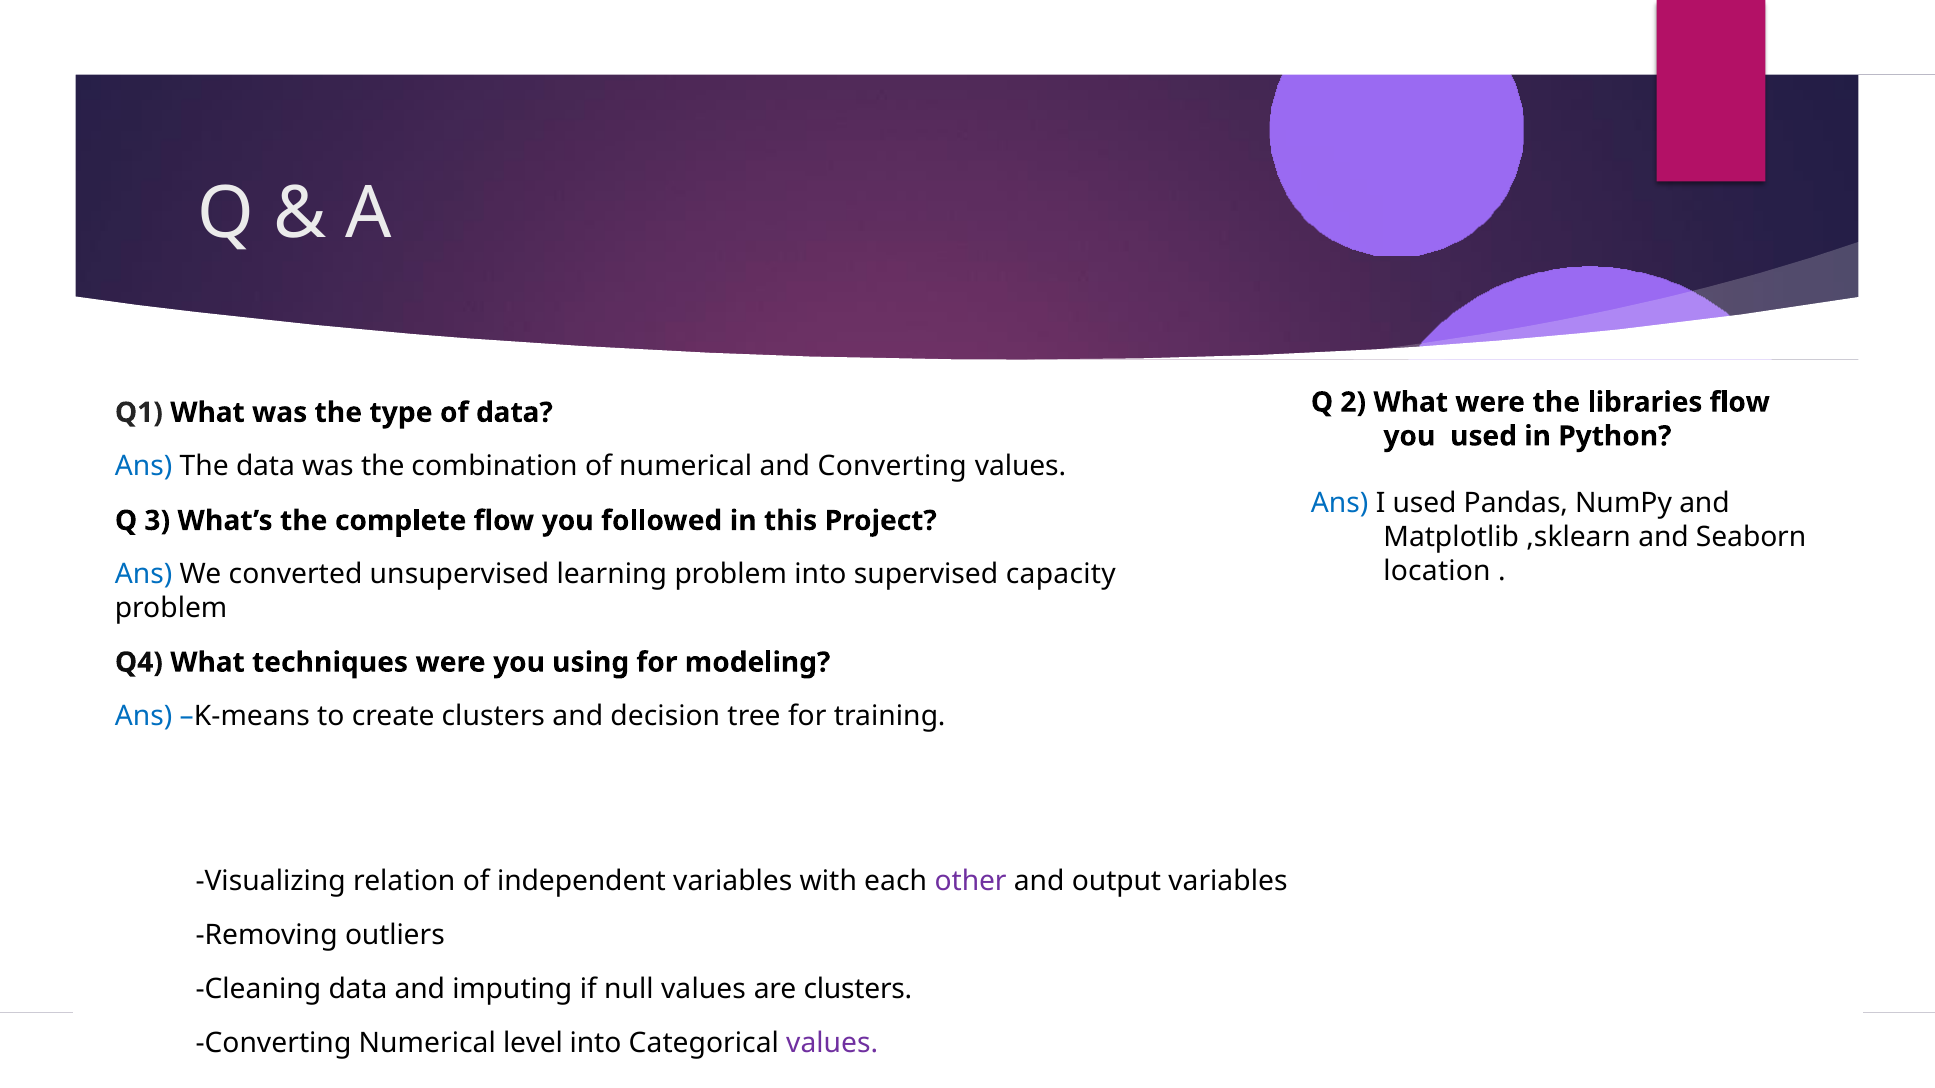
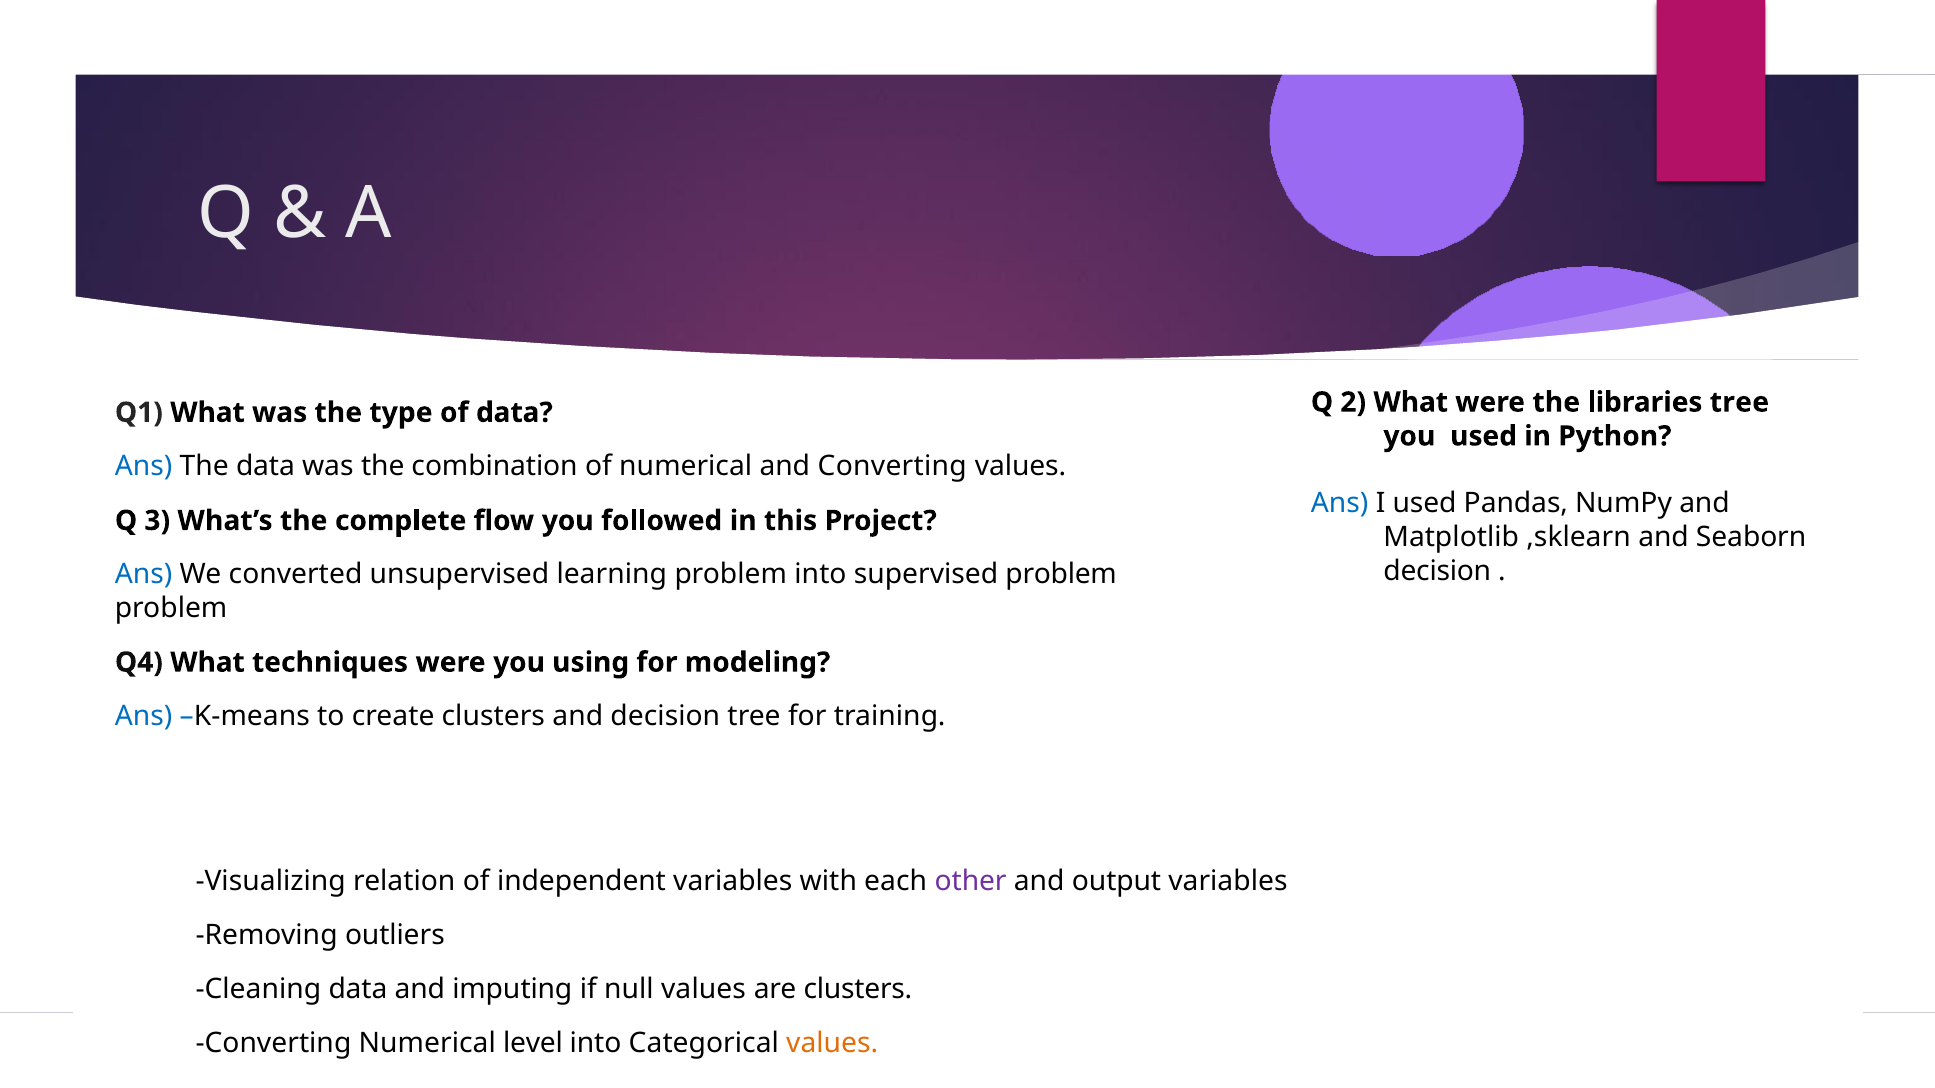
libraries flow: flow -> tree (1739, 402)
location: location -> decision (1437, 572)
supervised capacity: capacity -> problem (1061, 575)
values colour: purple -> orange (832, 1044)
